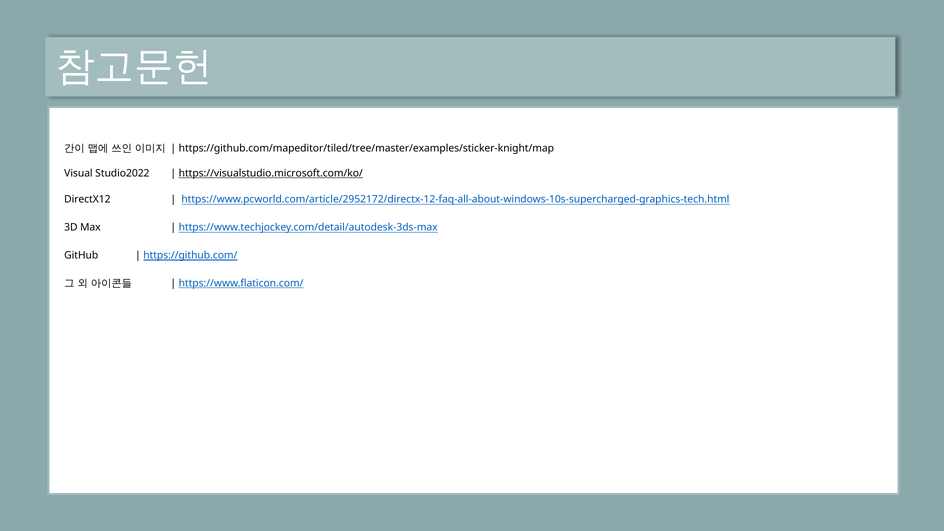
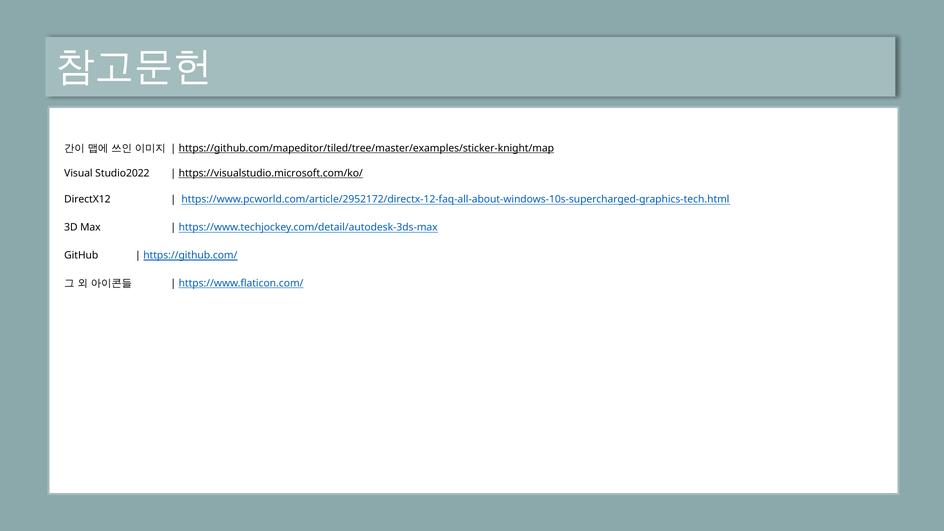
https://github.com/mapeditor/tiled/tree/master/examples/sticker-knight/map underline: none -> present (366, 148)
